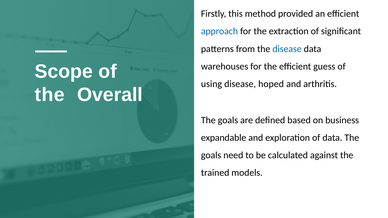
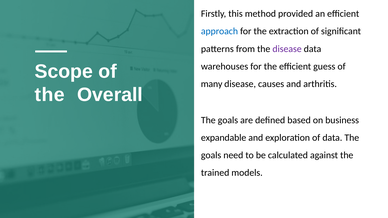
disease colour: blue -> purple (287, 49)
using: using -> many (212, 84)
hoped: hoped -> causes (271, 84)
